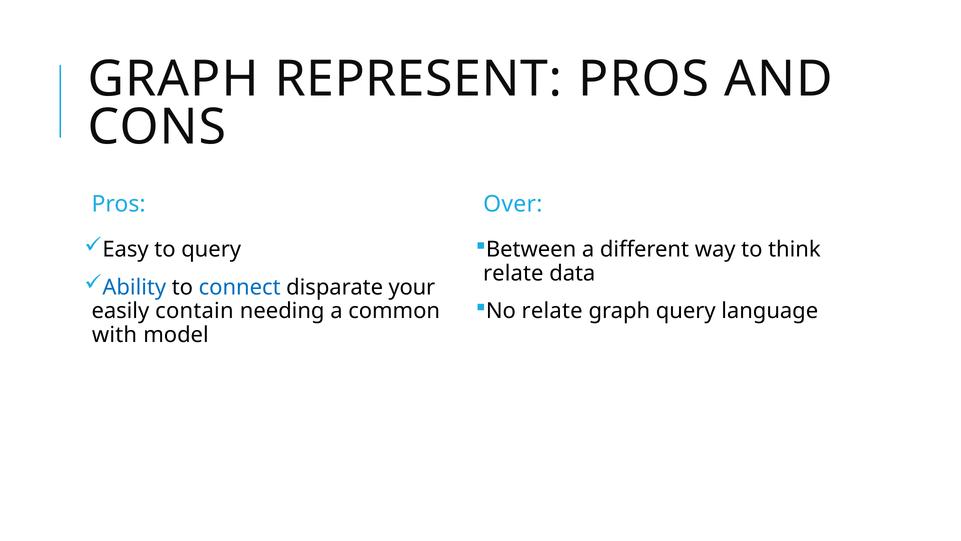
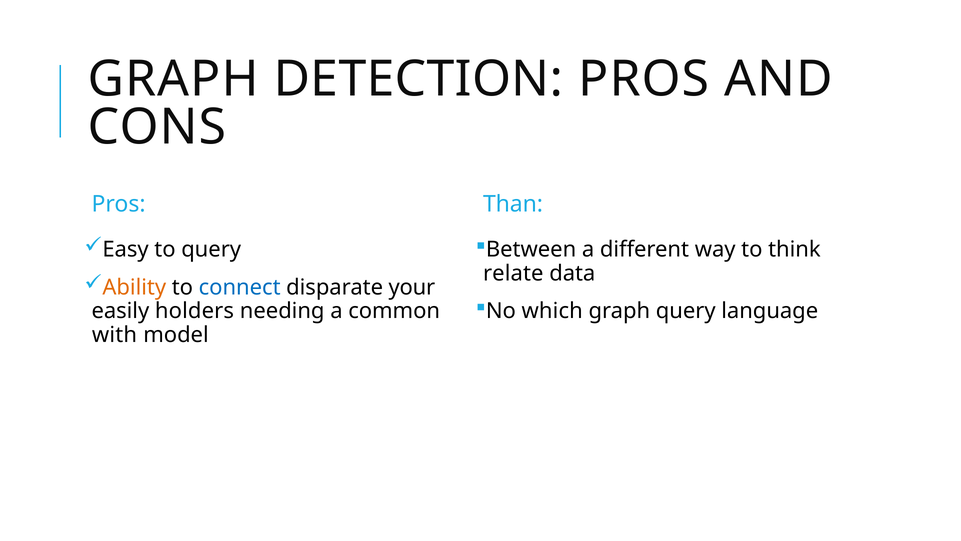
REPRESENT: REPRESENT -> DETECTION (418, 79)
Over: Over -> Than (513, 204)
Ability colour: blue -> orange (134, 287)
No relate: relate -> which (552, 311)
contain: contain -> holders (194, 311)
